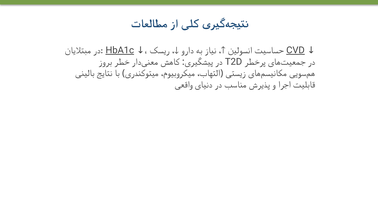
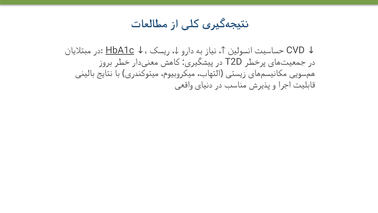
CVD underline: present -> none (295, 50)
